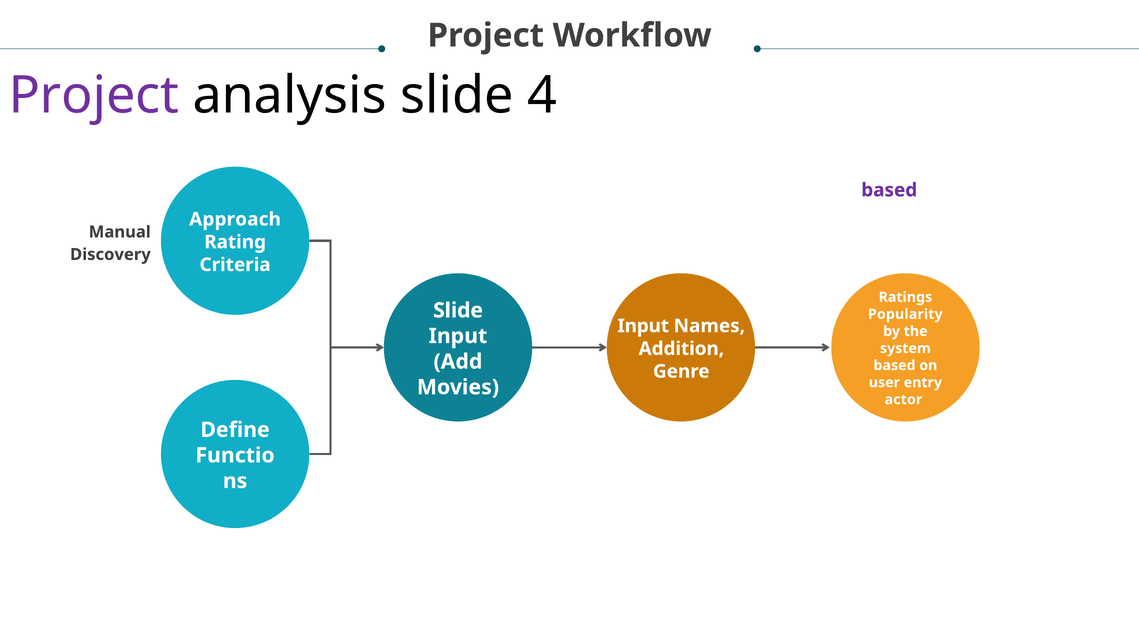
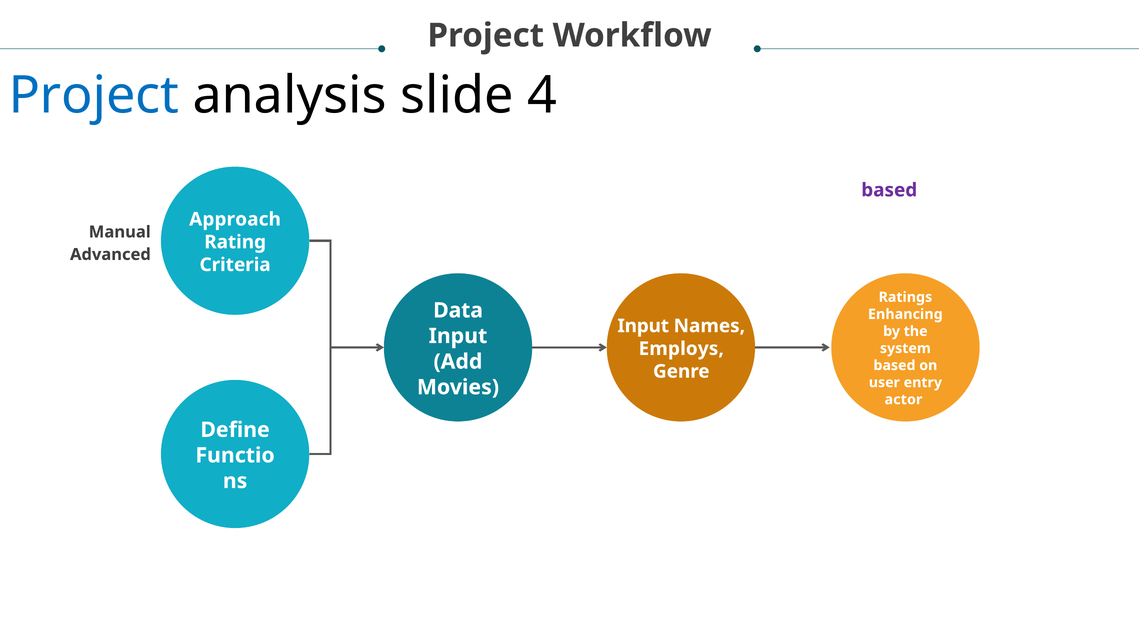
Project colour: purple -> blue (94, 96)
Discovery: Discovery -> Advanced (110, 255)
Slide: Slide -> Data (458, 311)
Popularity: Popularity -> Enhancing (905, 315)
Addition: Addition -> Employs (681, 349)
